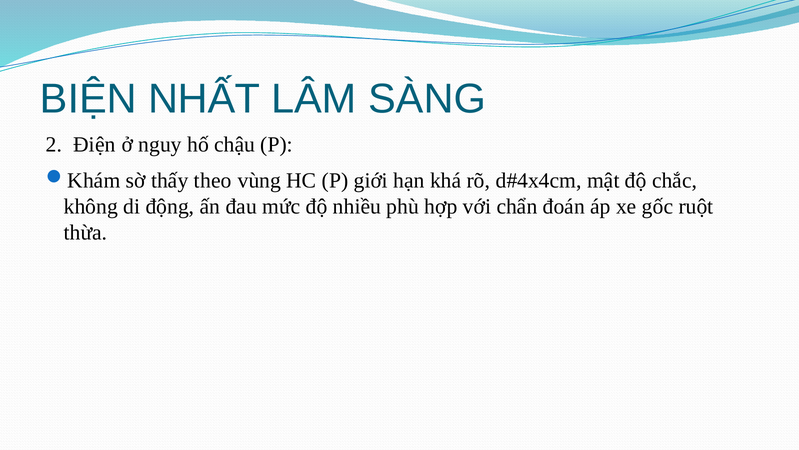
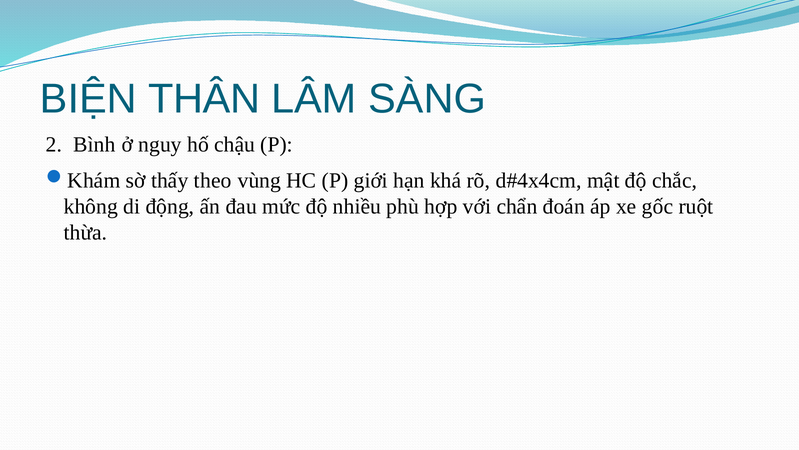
NHẤT: NHẤT -> THÂN (204, 99)
Điện: Điện -> Bình (94, 144)
